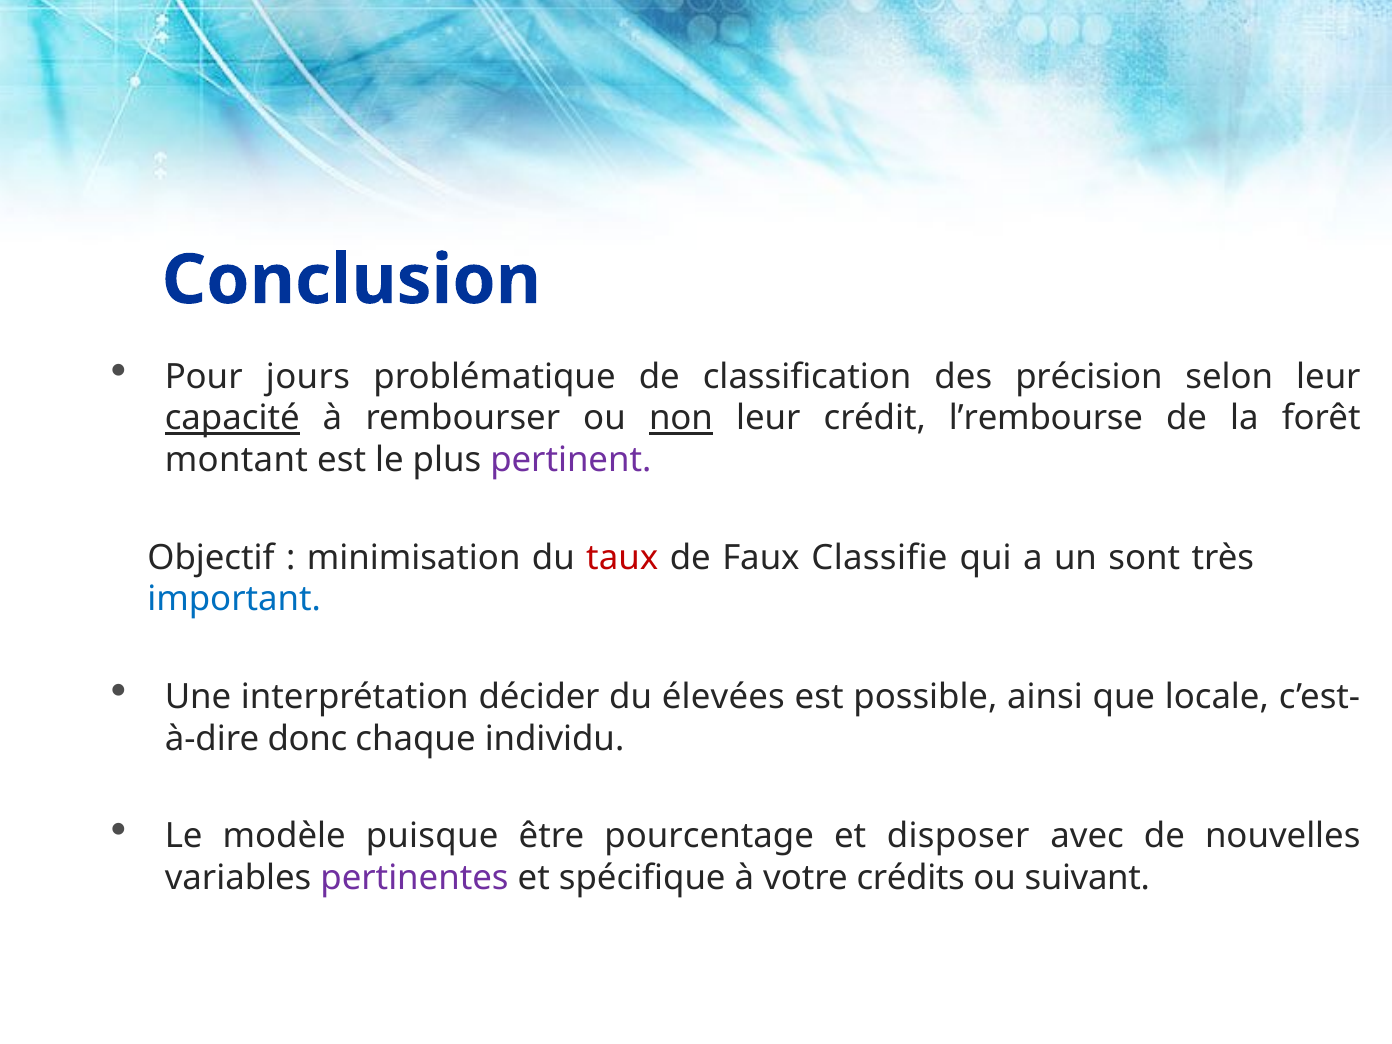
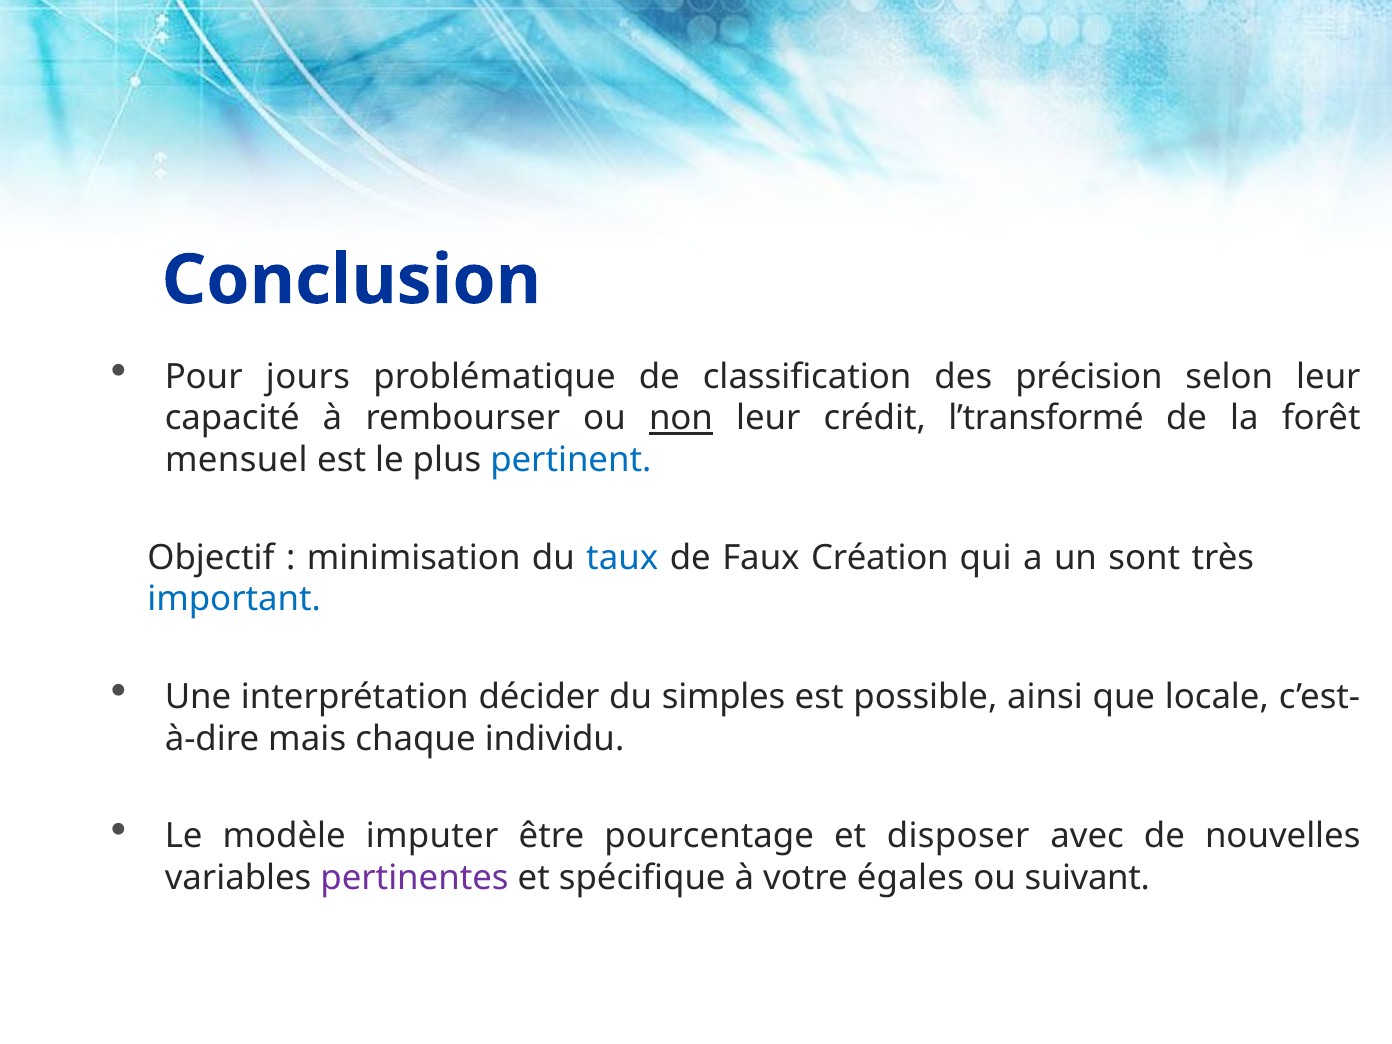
capacité underline: present -> none (232, 419)
l’rembourse: l’rembourse -> l’transformé (1046, 419)
montant: montant -> mensuel (236, 460)
pertinent colour: purple -> blue (571, 460)
taux colour: red -> blue (622, 558)
Classifie: Classifie -> Création (880, 558)
élevées: élevées -> simples (724, 697)
donc: donc -> mais (307, 739)
puisque: puisque -> imputer (432, 836)
crédits: crédits -> égales (910, 878)
